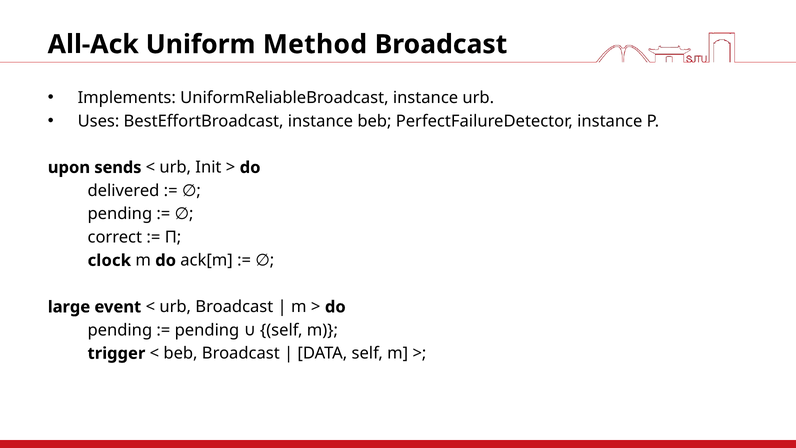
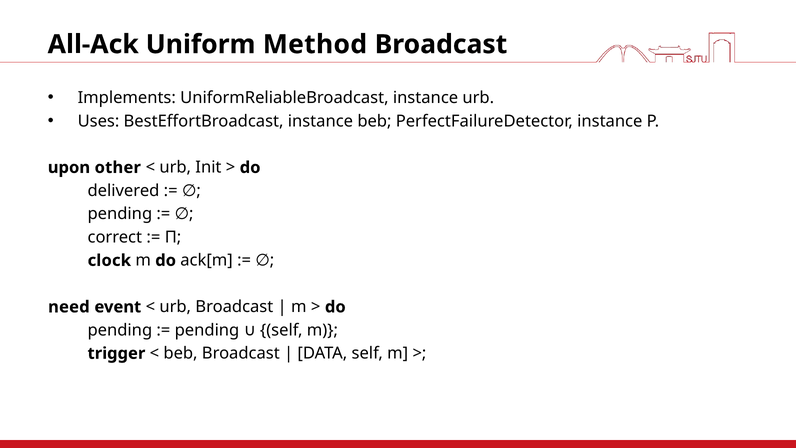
sends: sends -> other (118, 167)
large: large -> need (69, 307)
